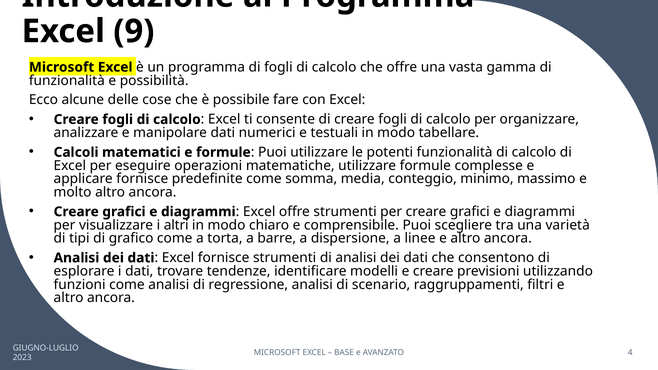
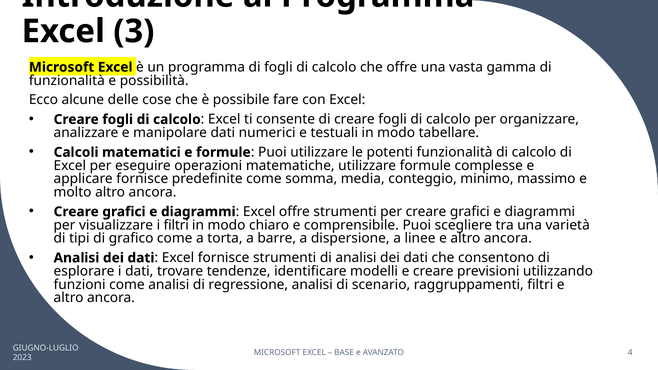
9: 9 -> 3 (134, 31)
i altri: altri -> filtri (176, 225)
